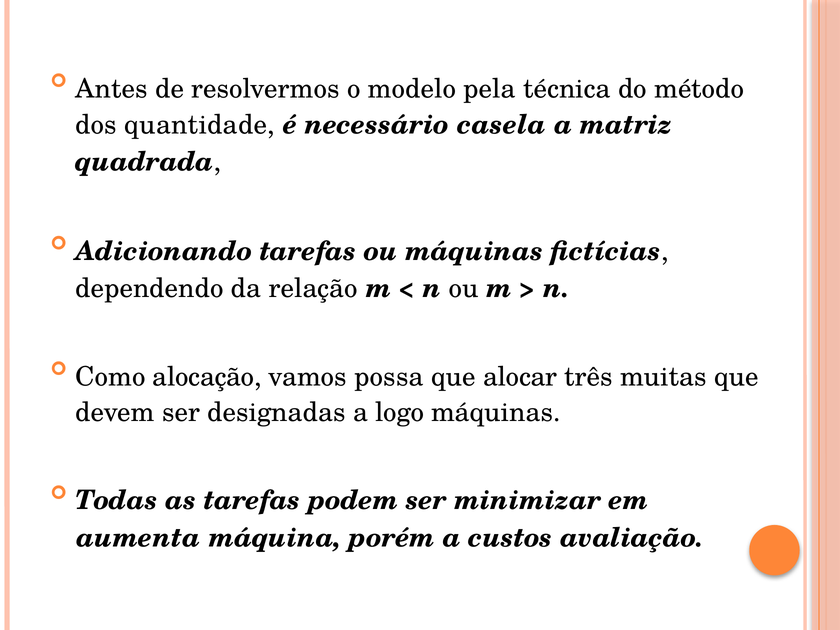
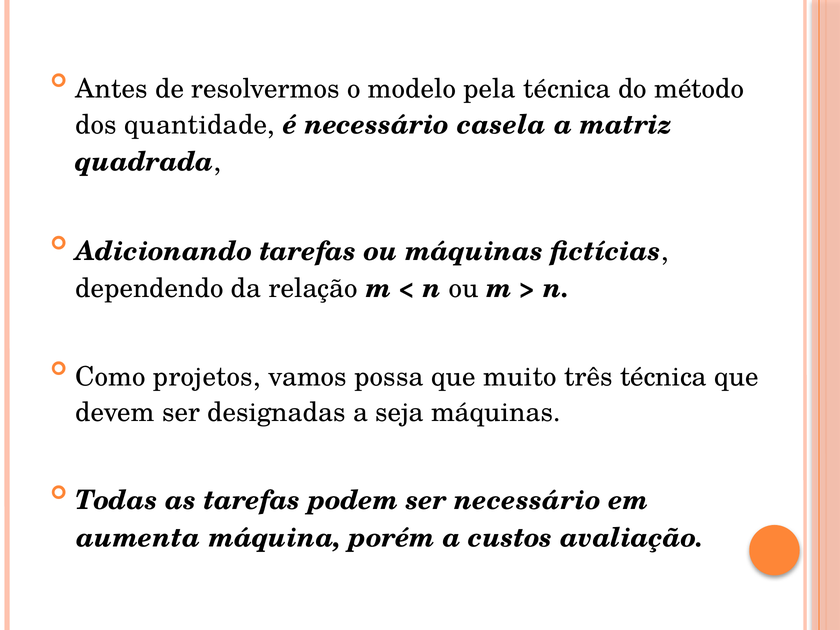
alocação: alocação -> projetos (207, 377)
alocar: alocar -> muito (520, 377)
três muitas: muitas -> técnica (663, 377)
logo: logo -> seja (400, 412)
ser minimizar: minimizar -> necessário (528, 501)
